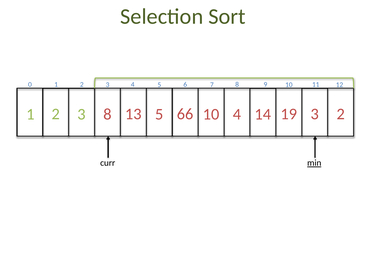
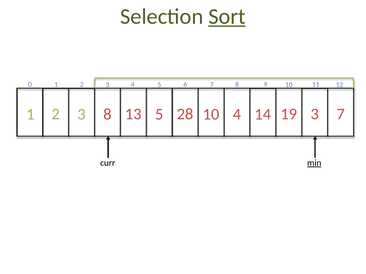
Sort underline: none -> present (227, 17)
66: 66 -> 28 (185, 114)
3 2: 2 -> 7 (341, 114)
